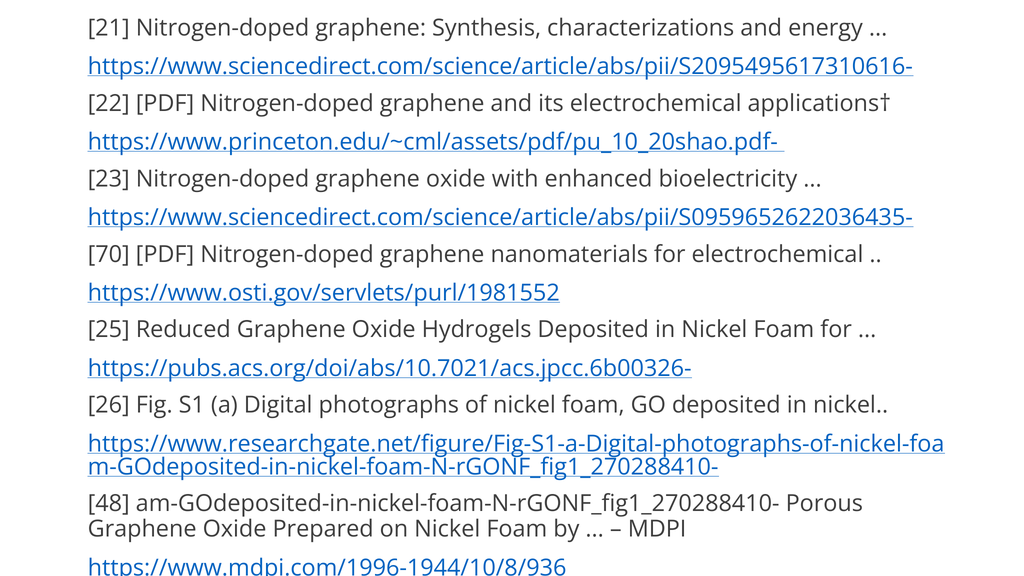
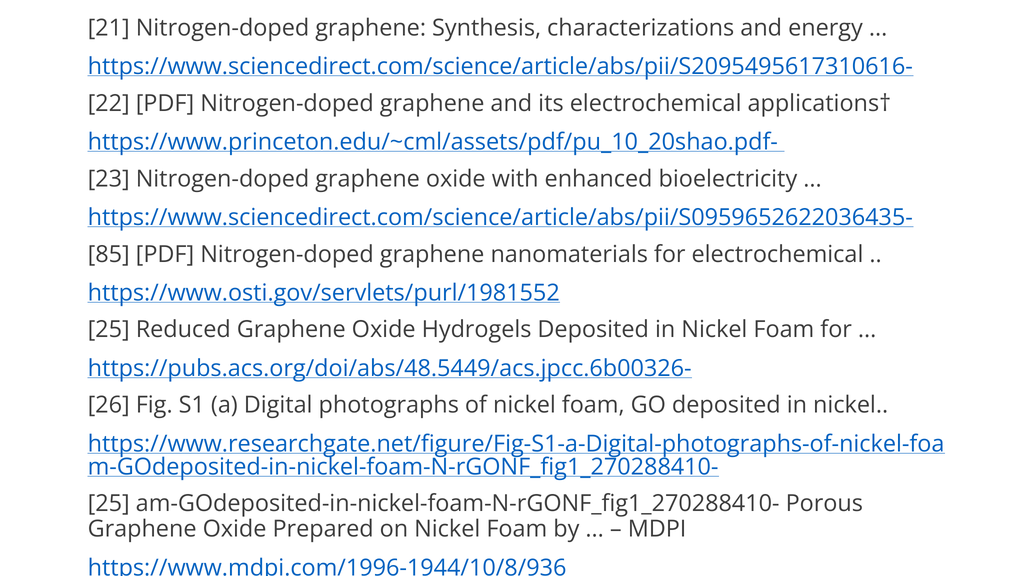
70: 70 -> 85 (109, 254)
https://pubs.acs.org/doi/abs/10.7021/acs.jpcc.6b00326-: https://pubs.acs.org/doi/abs/10.7021/acs.jpcc.6b00326- -> https://pubs.acs.org/doi/abs/48.5449/acs.jpcc.6b00326- (390, 369)
48: 48 -> 25 (109, 504)
